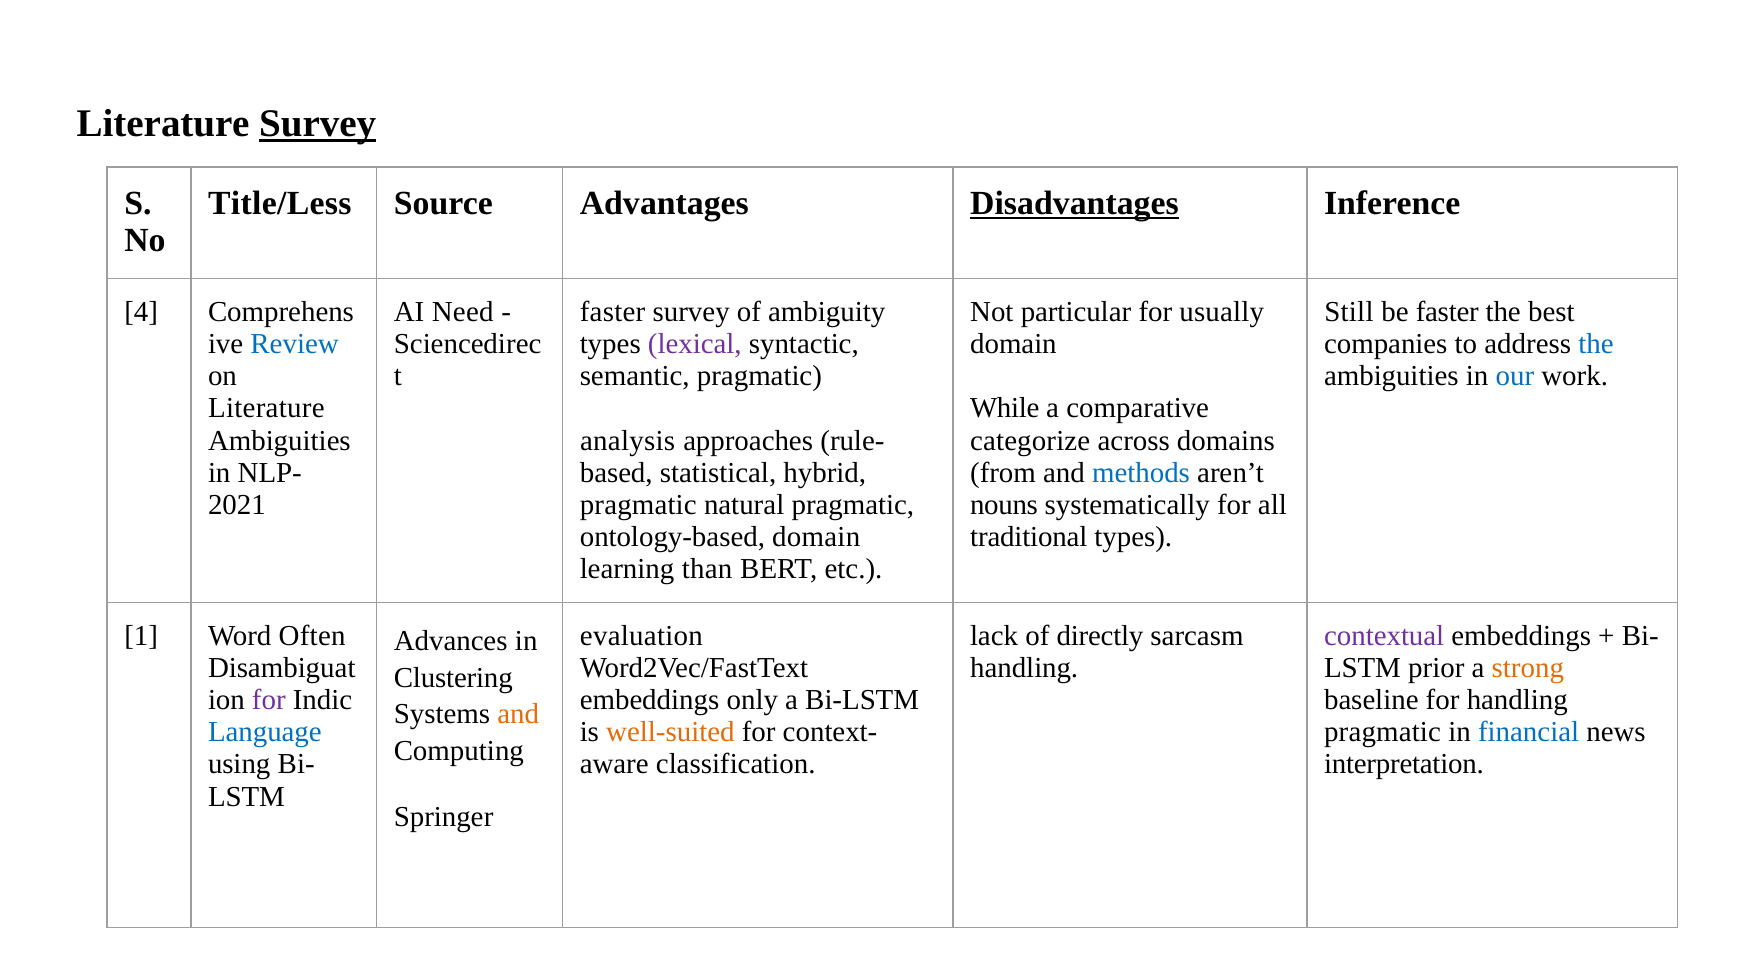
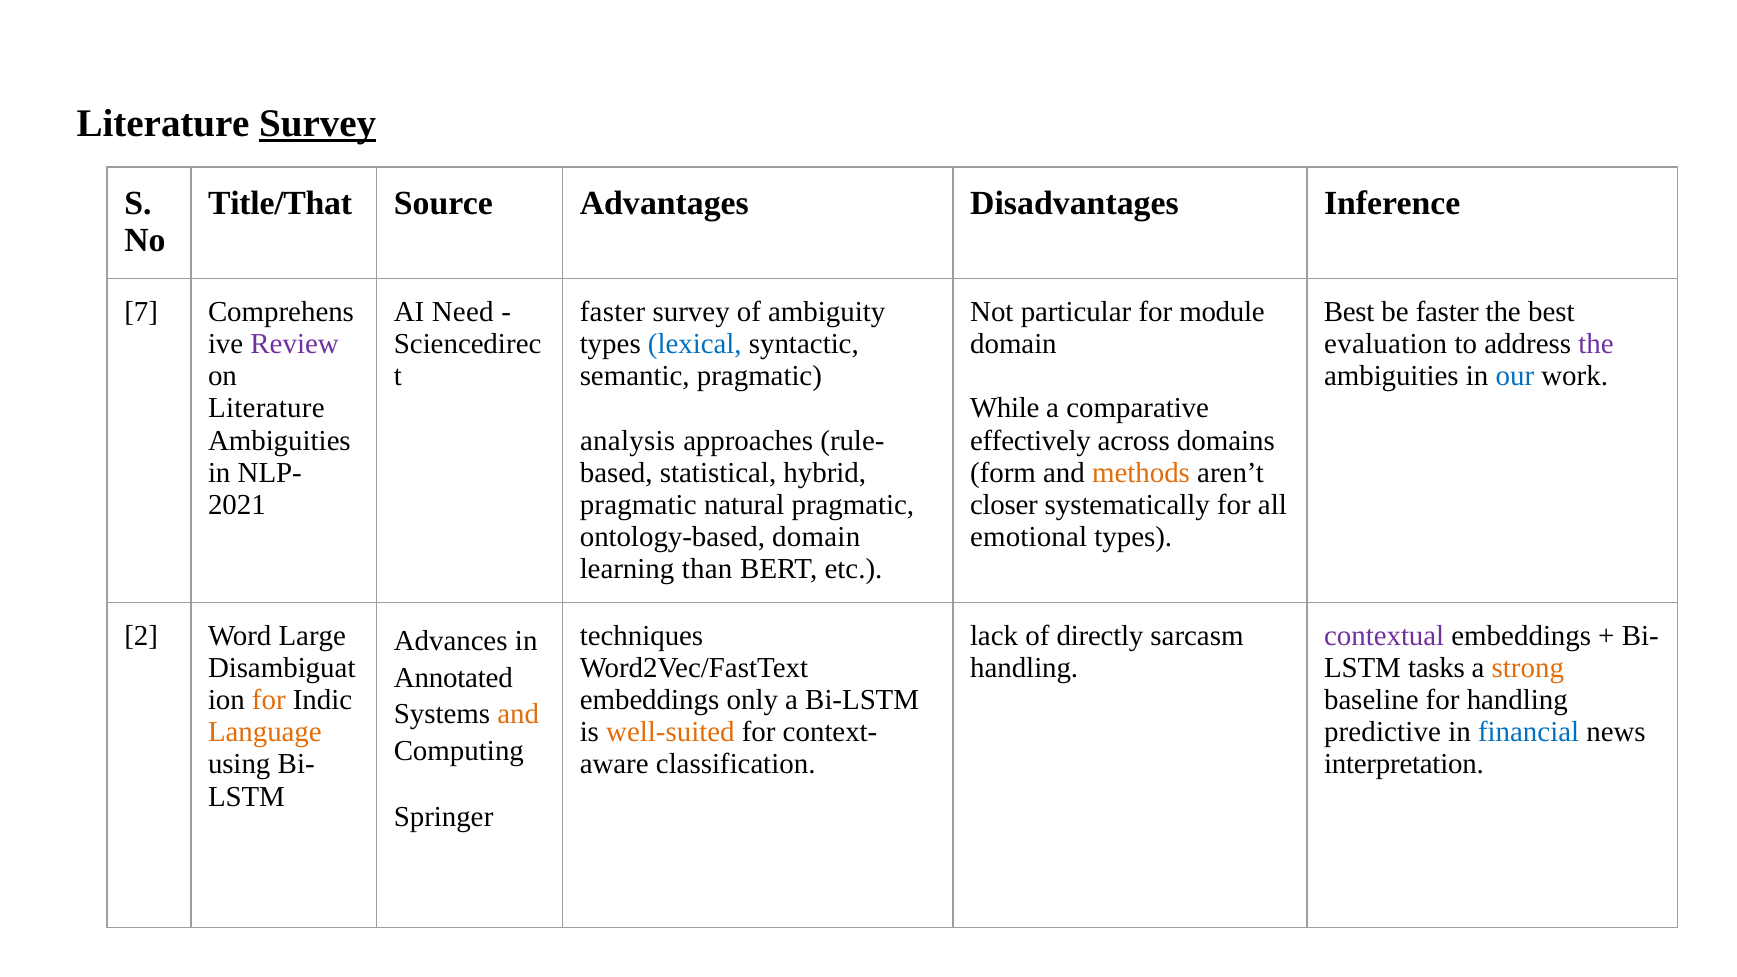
Title/Less: Title/Less -> Title/That (280, 203)
Disadvantages underline: present -> none (1074, 203)
4: 4 -> 7 (141, 312)
usually: usually -> module (1222, 312)
Still: Still -> Best (1349, 312)
Review colour: blue -> purple (295, 344)
lexical colour: purple -> blue (695, 344)
companies: companies -> evaluation (1386, 344)
the colour: blue -> purple (1596, 344)
categorize: categorize -> effectively (1030, 441)
from: from -> form (1003, 473)
methods colour: blue -> orange (1141, 473)
nouns: nouns -> closer (1004, 505)
traditional: traditional -> emotional (1029, 537)
1: 1 -> 2 (141, 636)
Often: Often -> Large (312, 636)
evaluation: evaluation -> techniques (642, 636)
prior: prior -> tasks (1436, 668)
Clustering: Clustering -> Annotated (453, 678)
for colour: purple -> orange (269, 700)
Language colour: blue -> orange (265, 732)
pragmatic: pragmatic -> predictive (1383, 732)
